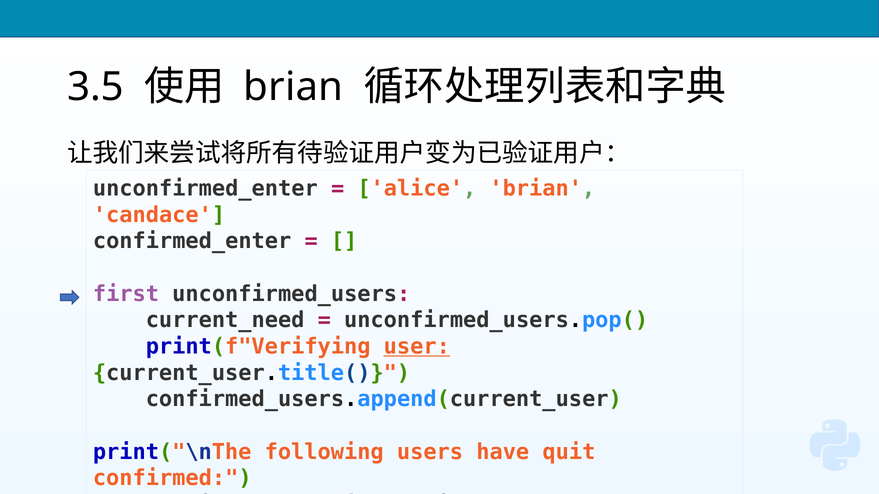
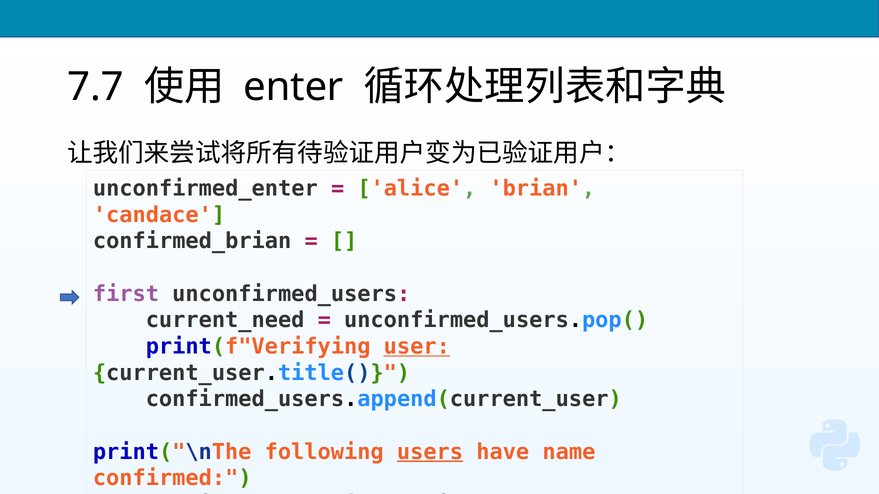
3.5: 3.5 -> 7.7 (95, 87)
brian: brian -> enter (294, 87)
confirmed_enter: confirmed_enter -> confirmed_brian (192, 241)
users underline: none -> present (430, 452)
quit: quit -> name (569, 452)
